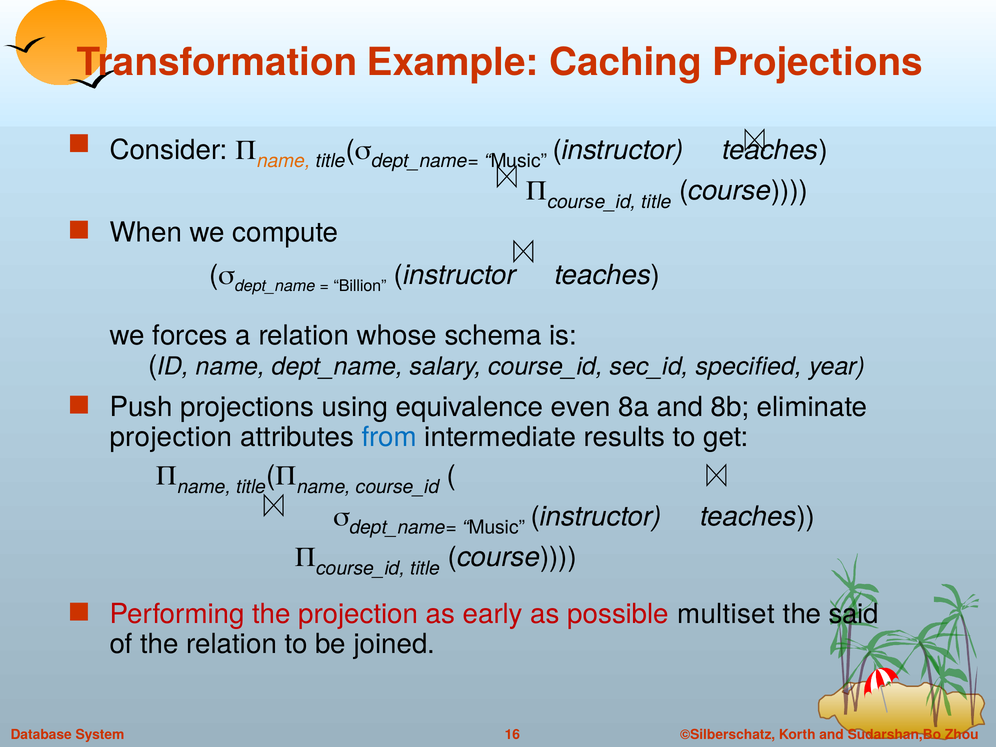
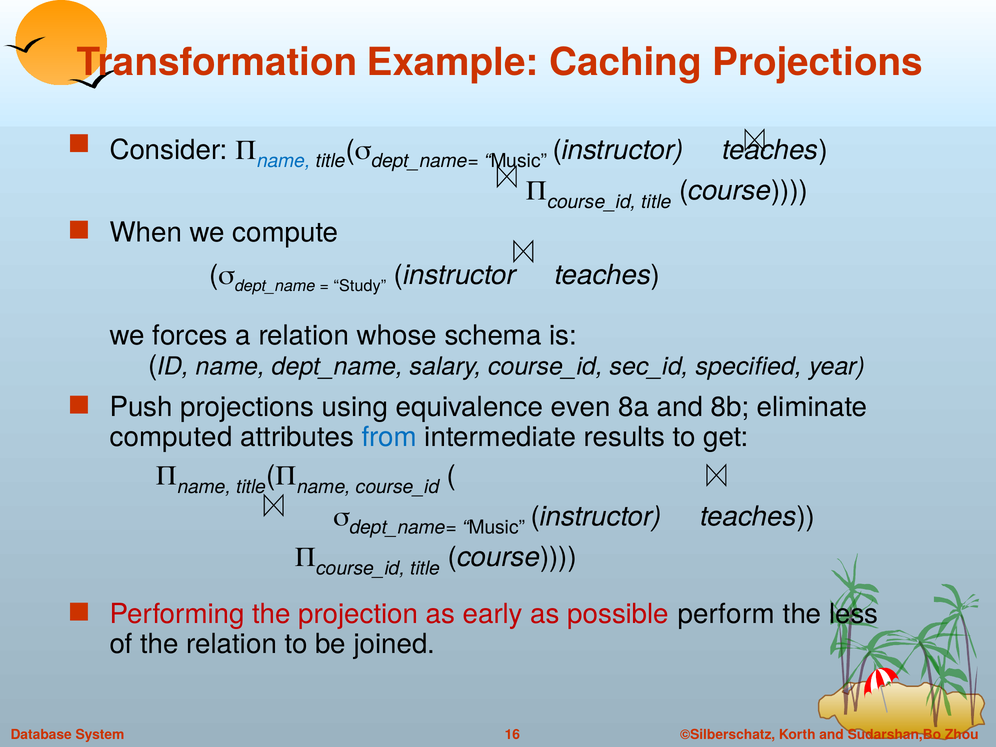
name colour: orange -> blue (284, 161)
Billion: Billion -> Study (360, 286)
projection: projection -> computed (171, 437)
multiset: multiset -> perform (726, 614)
said: said -> less (854, 614)
